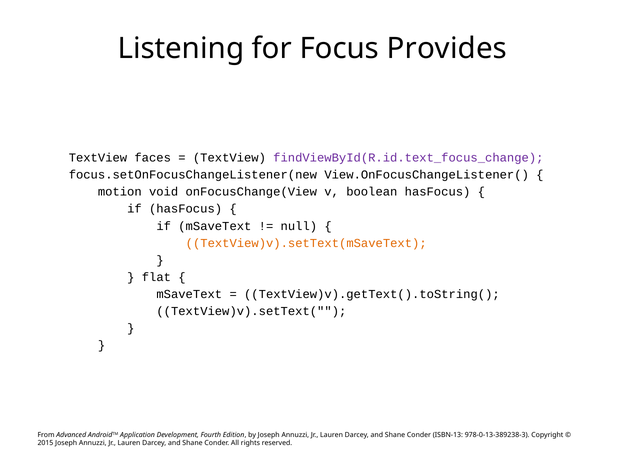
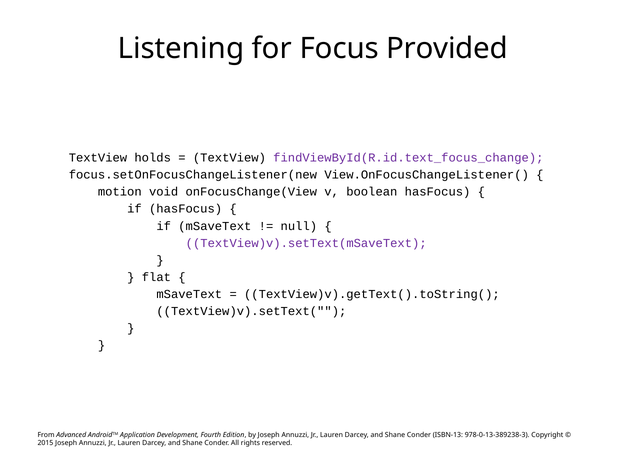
Provides: Provides -> Provided (447, 48)
faces: faces -> holds (153, 158)
TextView)v).setText(mSaveText colour: orange -> purple (306, 243)
